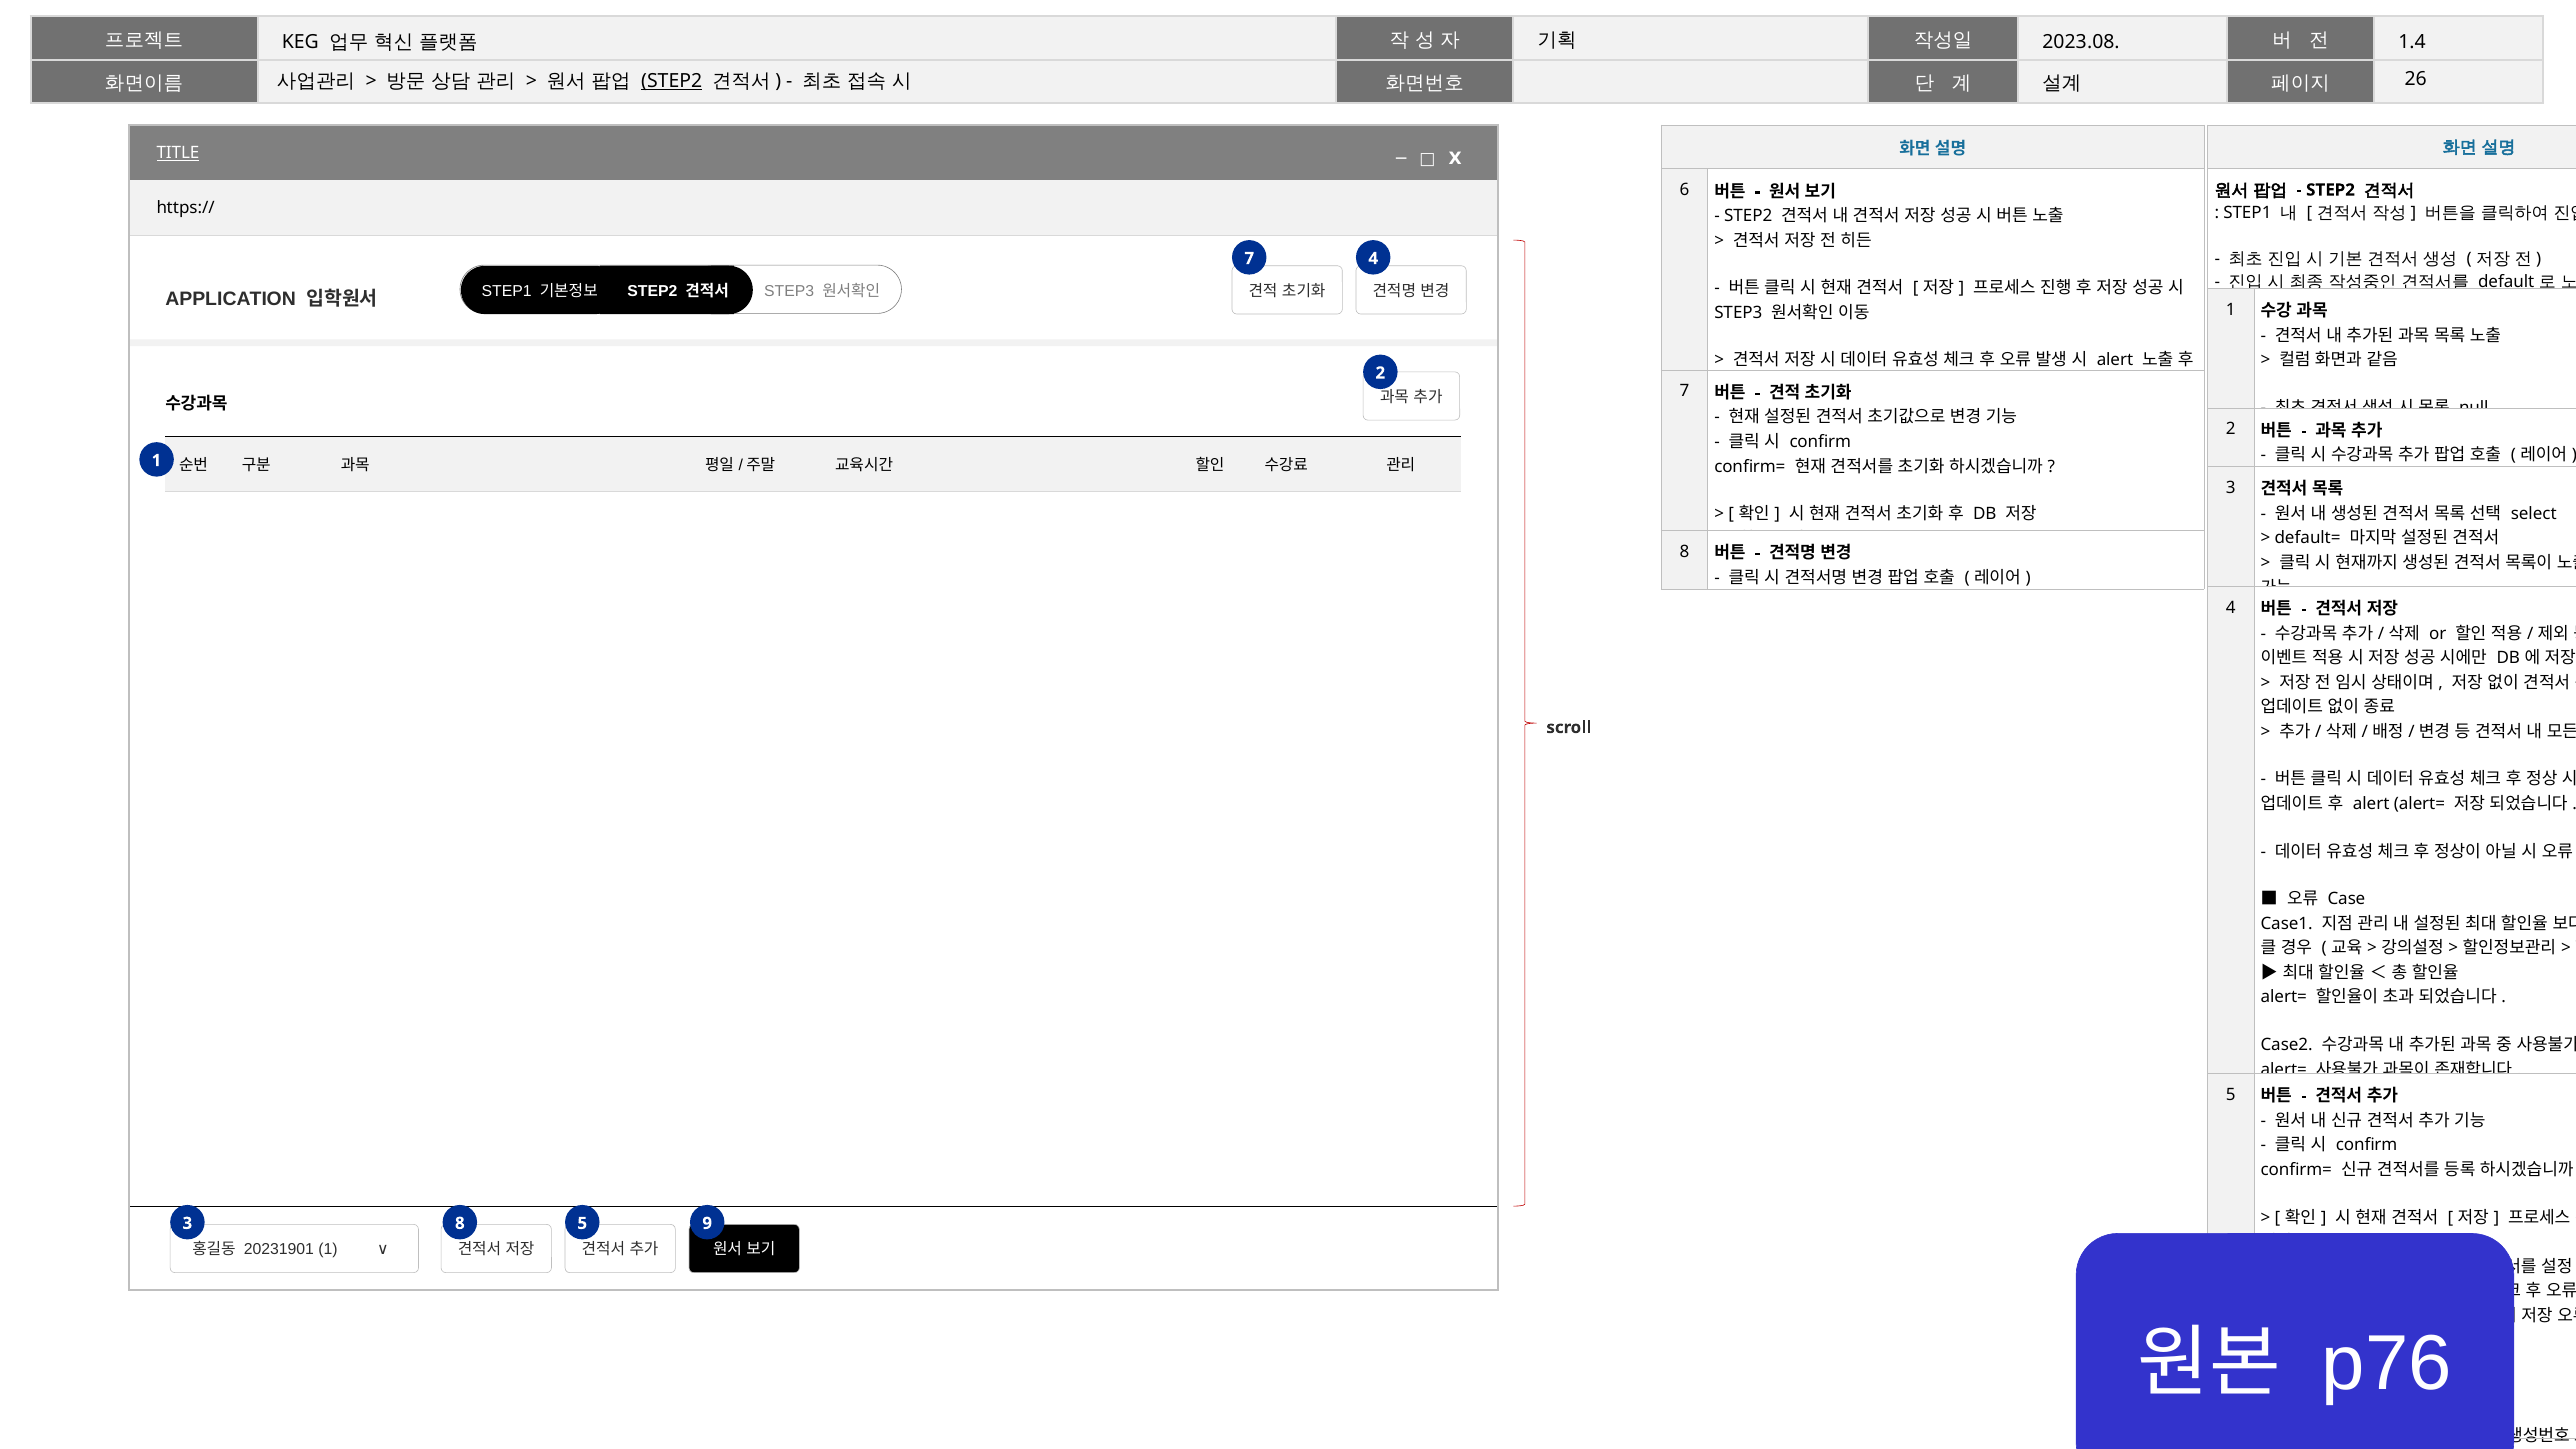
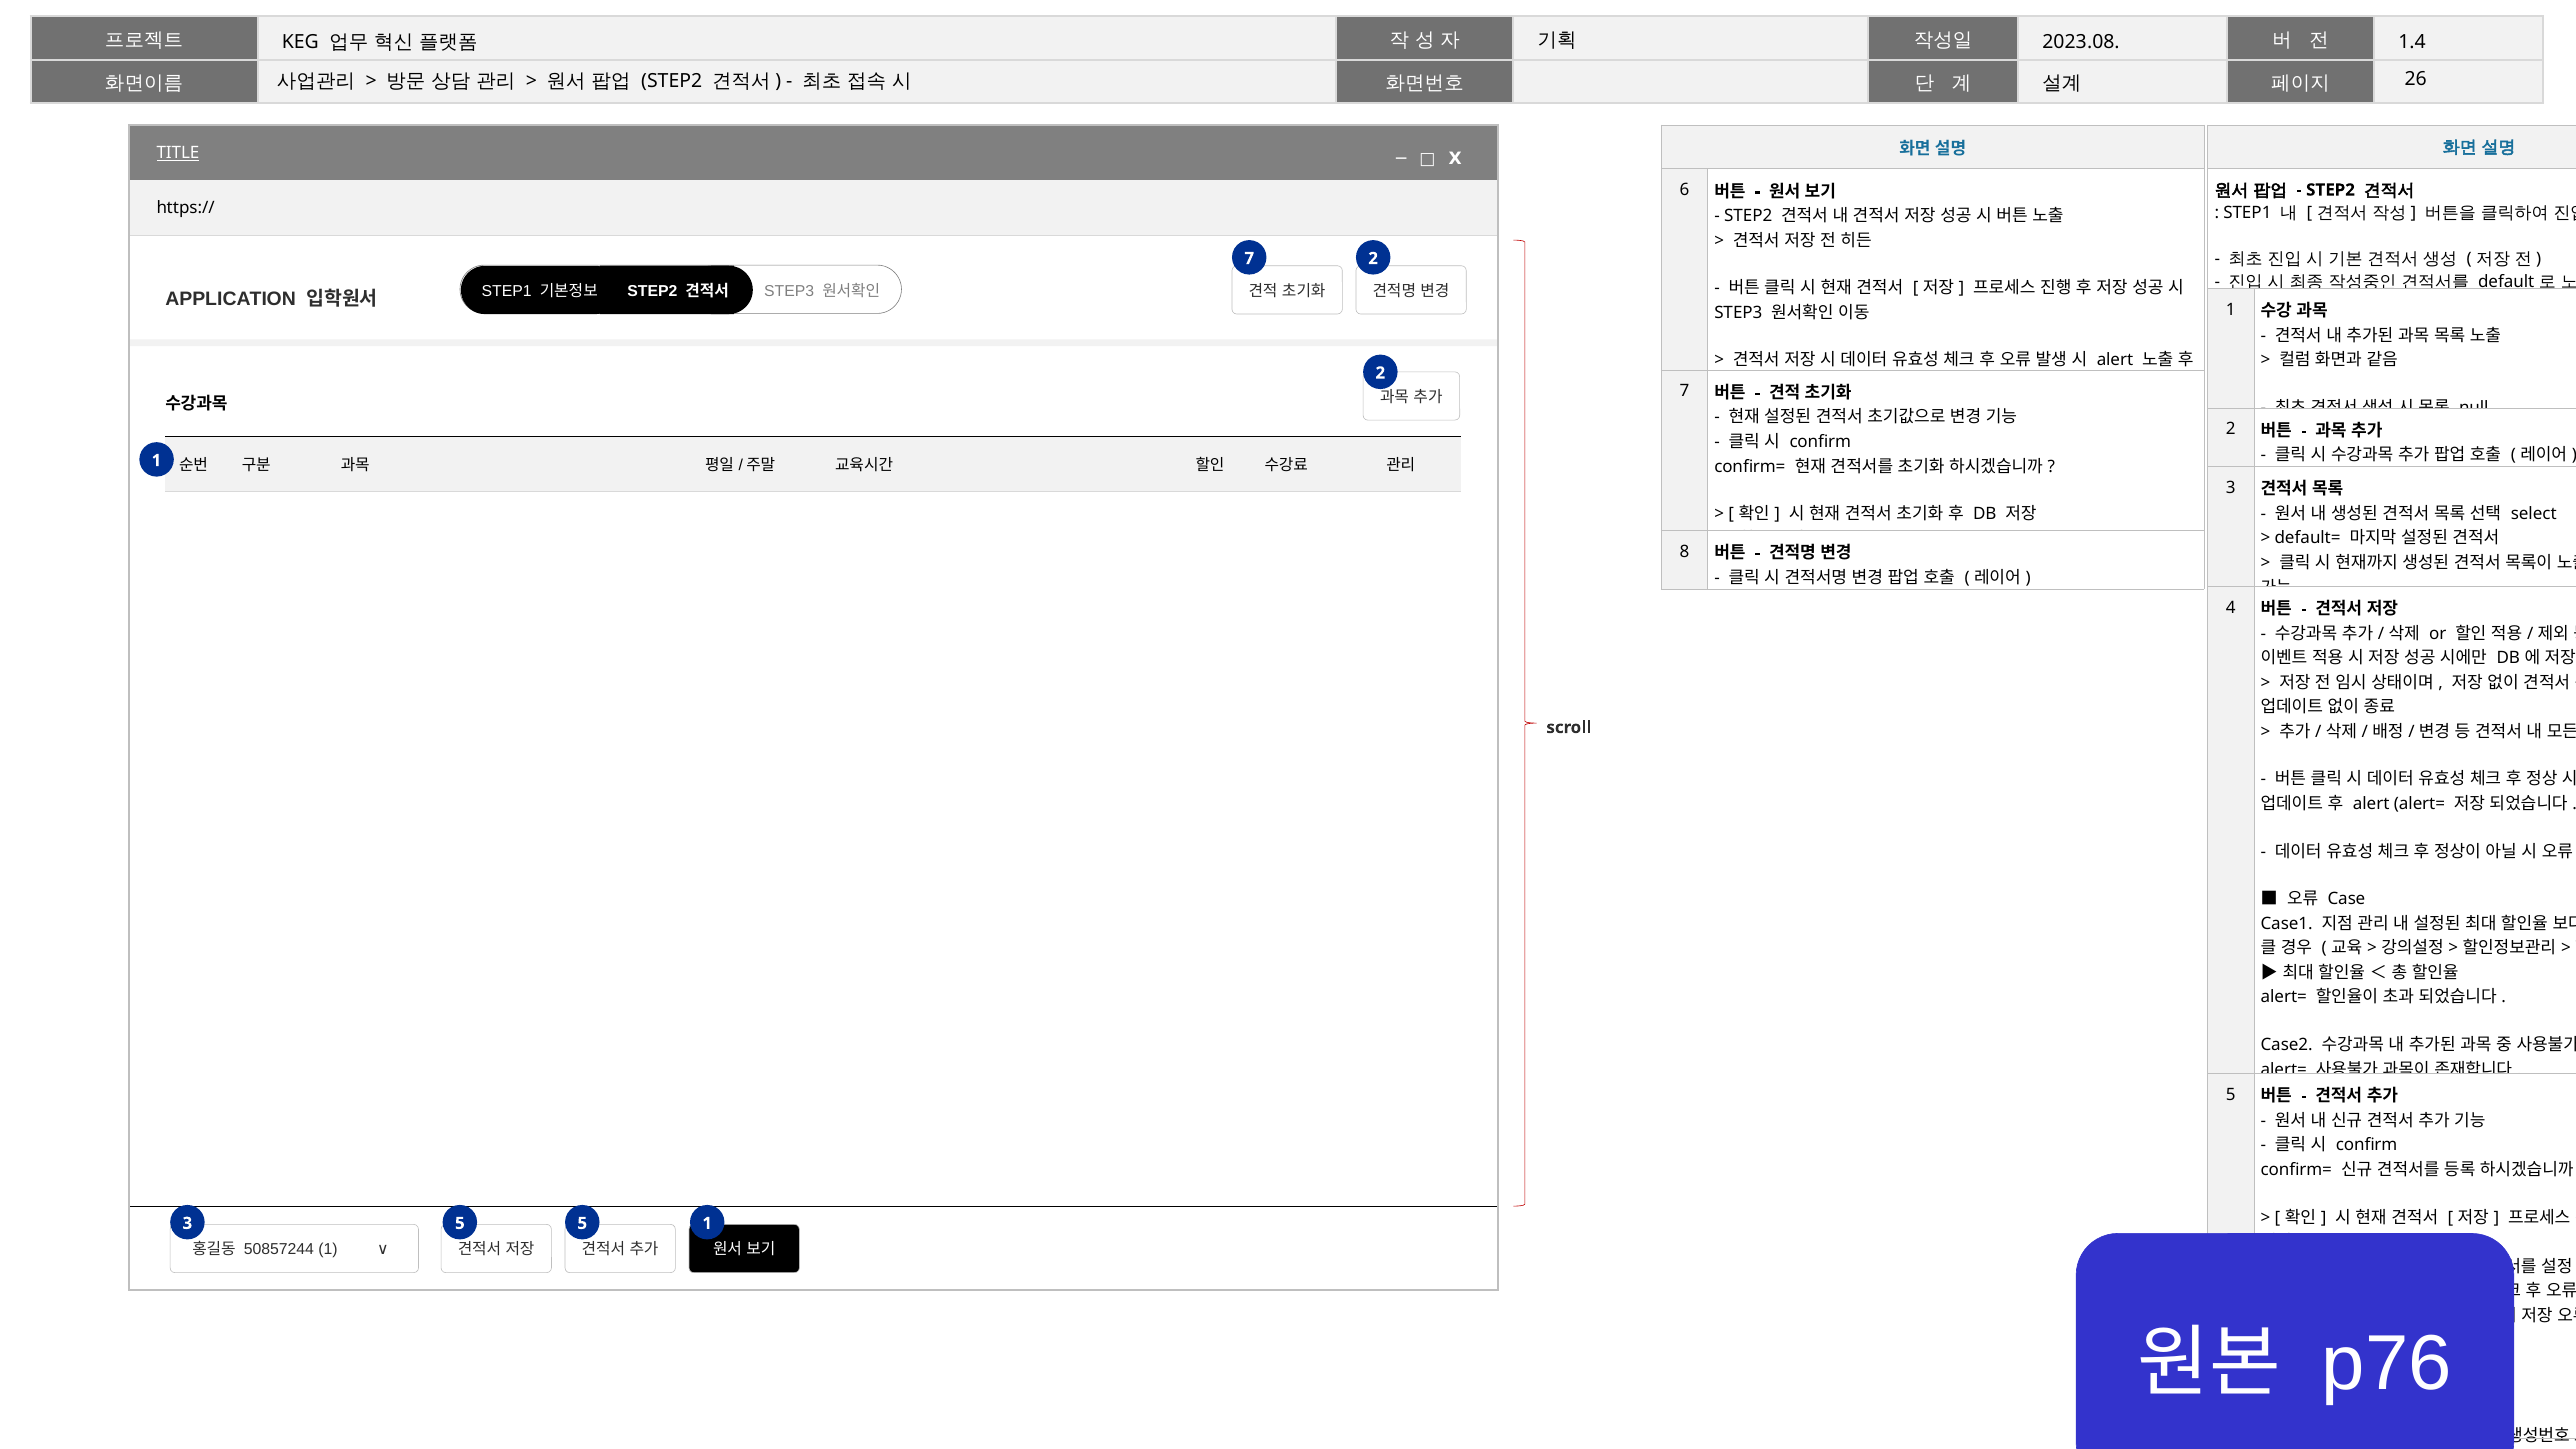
STEP2 underline: present -> none (672, 81)
7 4: 4 -> 2 (1373, 258)
3 8: 8 -> 5 (460, 1223)
5 9: 9 -> 1 (707, 1223)
20231901: 20231901 -> 50857244 (279, 1250)
